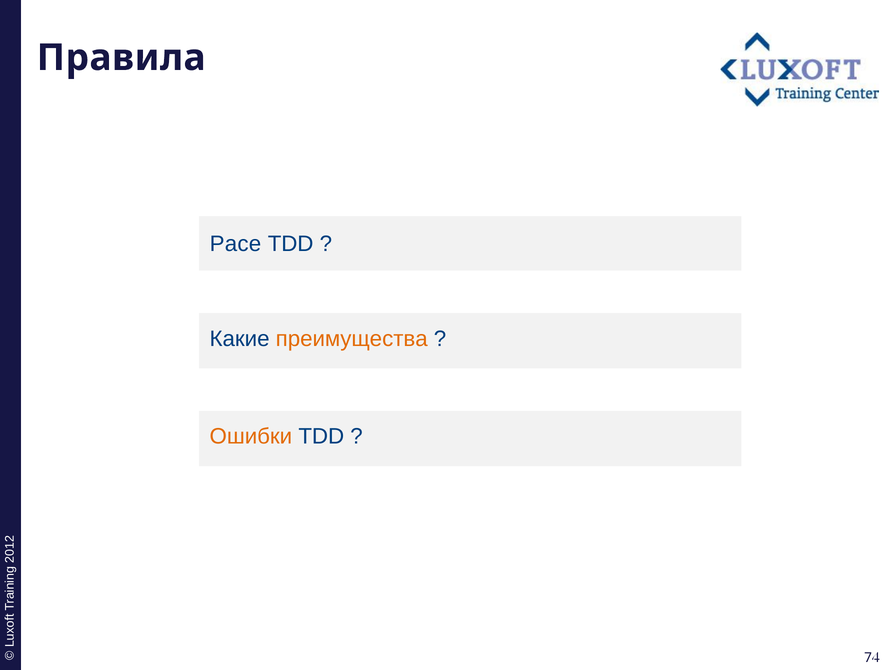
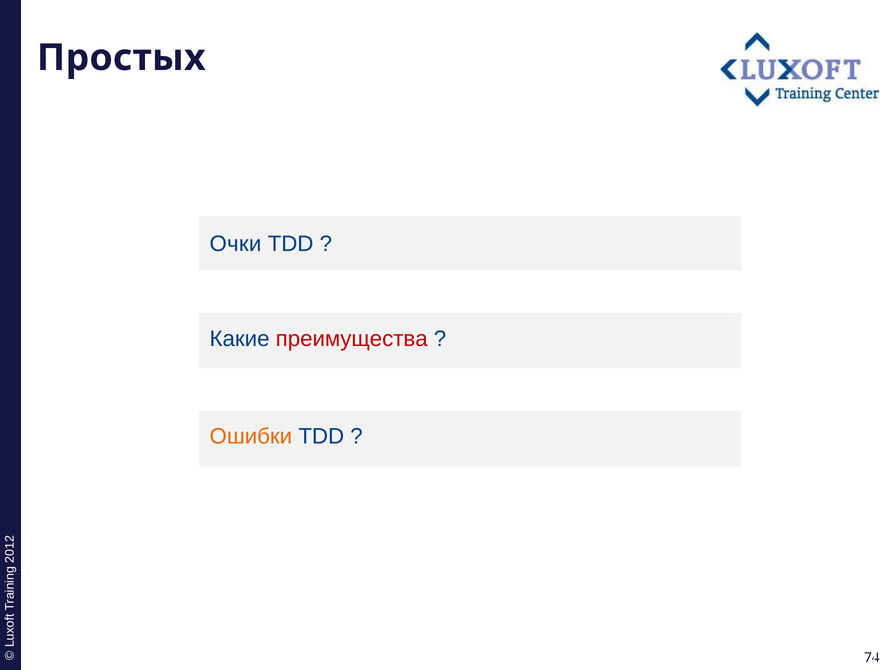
Правила: Правила -> Простых (121, 58)
Pace: Pace -> Очки (235, 244)
преимущества colour: orange -> red (352, 339)
